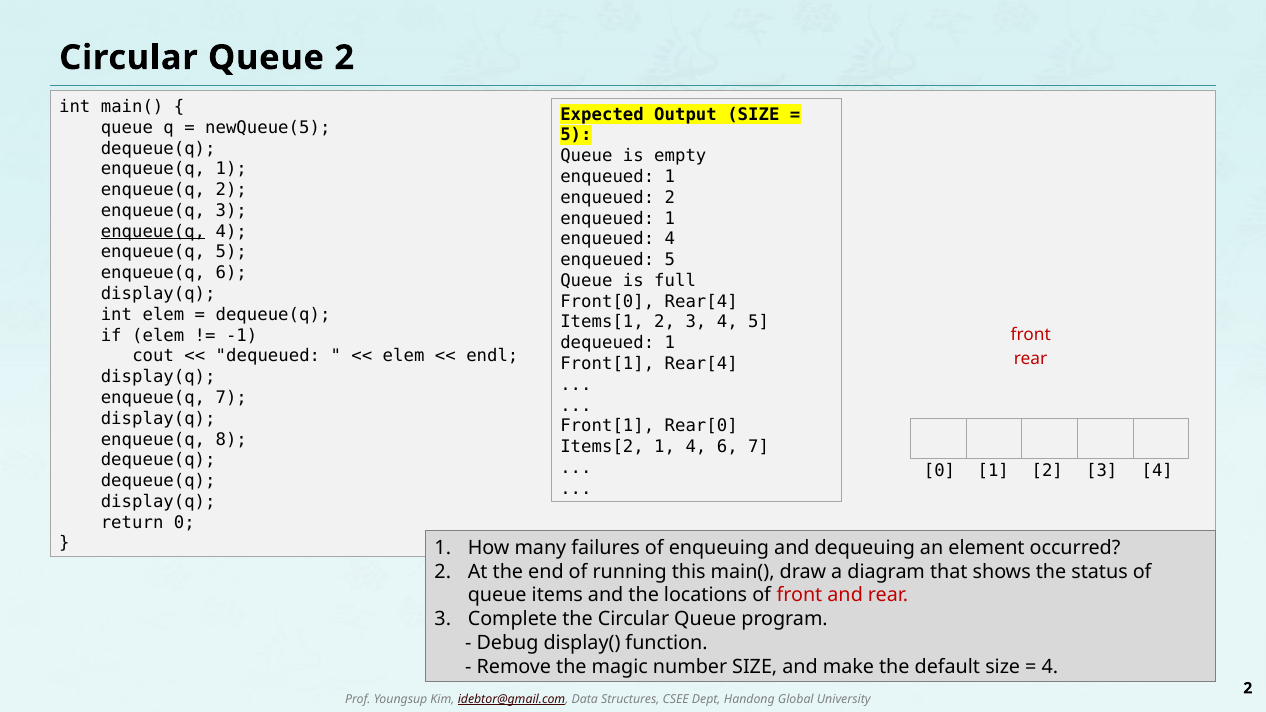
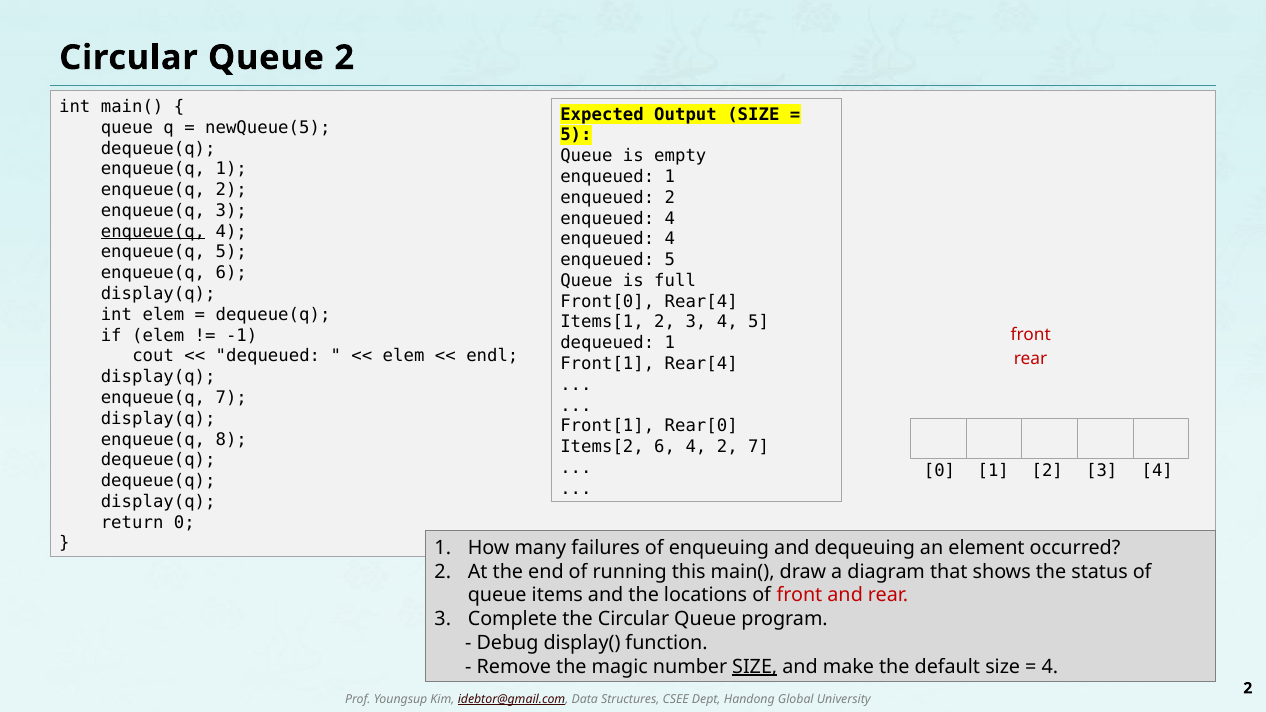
1: 1 -> 4 (670, 218)
Items[2 1: 1 -> 6 (665, 447)
4 6: 6 -> 2 (727, 447)
SIZE underline: none -> present (755, 667)
